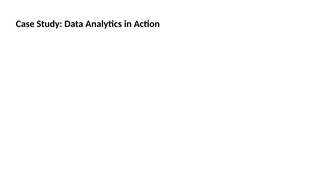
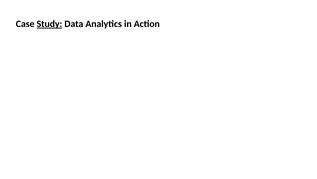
Study underline: none -> present (49, 24)
